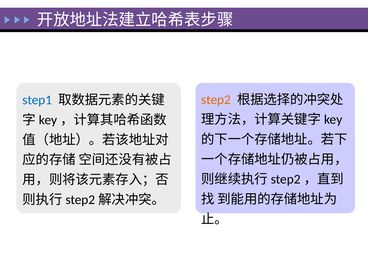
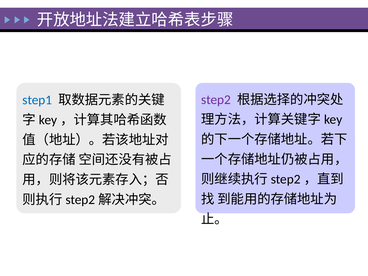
step2 colour: orange -> purple (216, 100)
